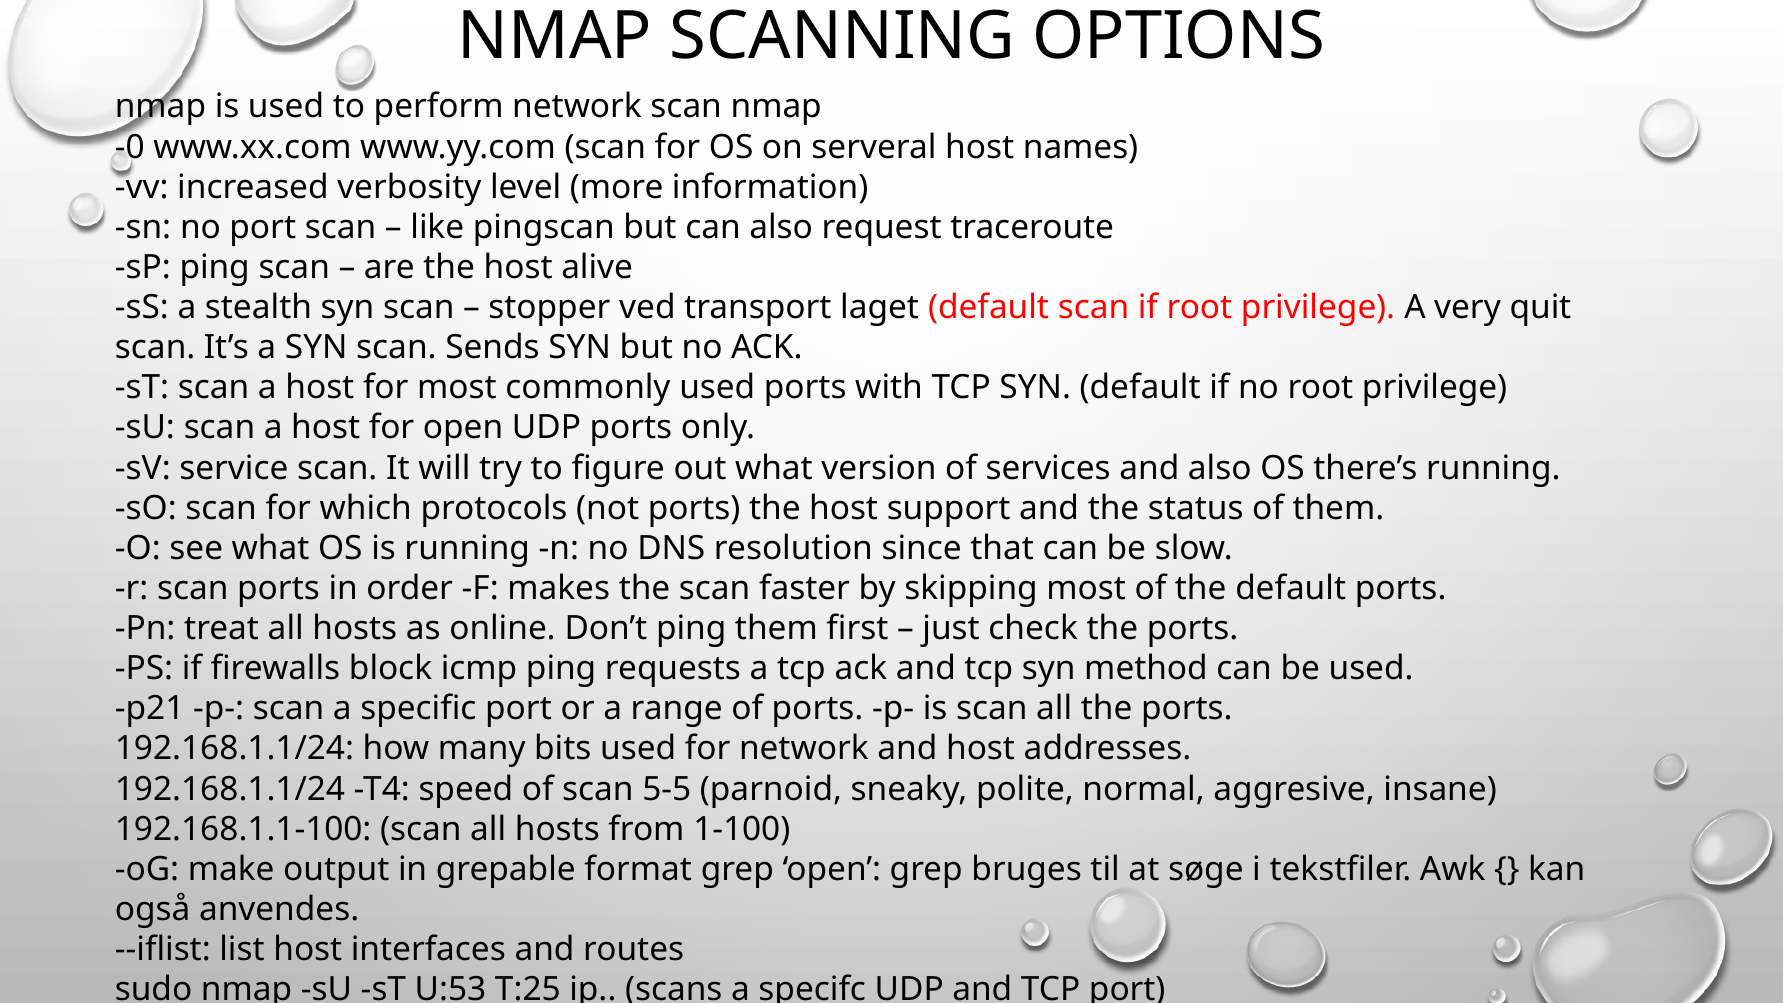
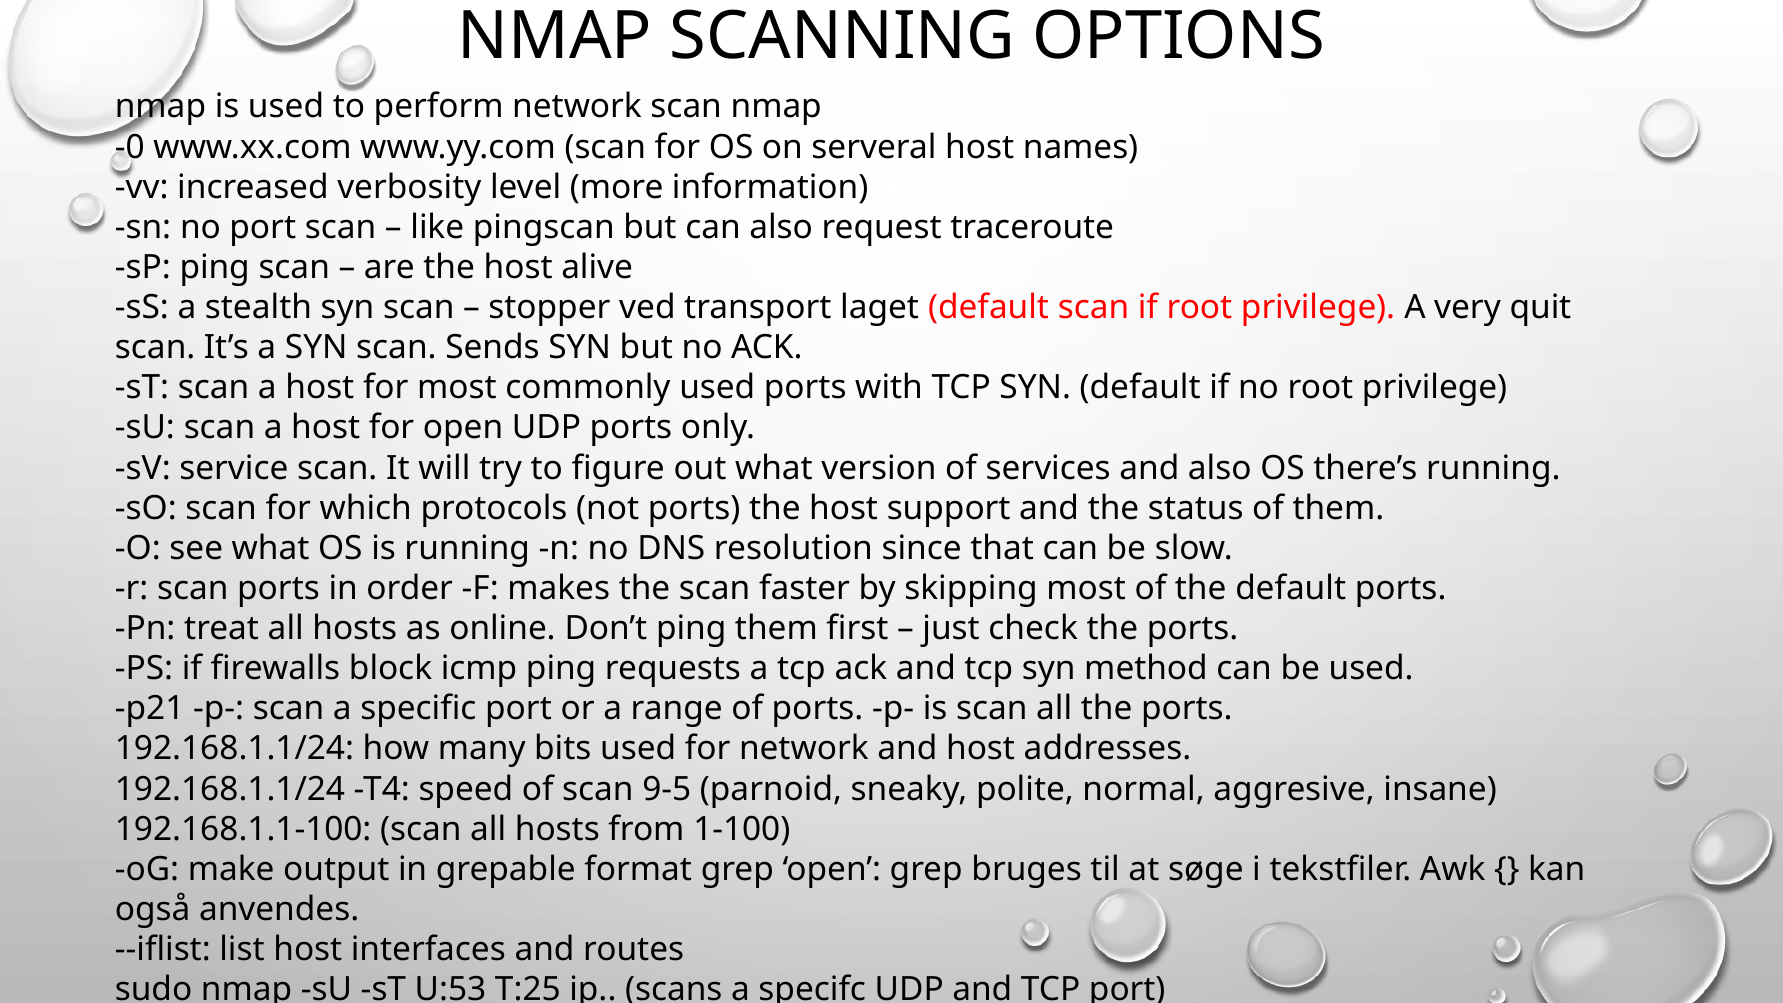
5-5: 5-5 -> 9-5 (667, 789)
